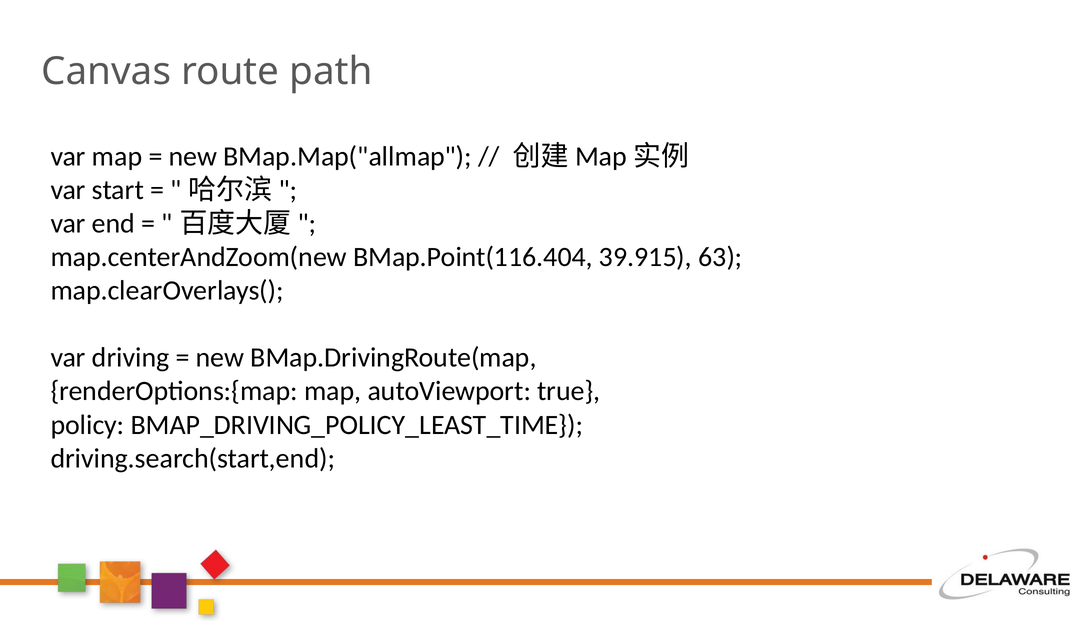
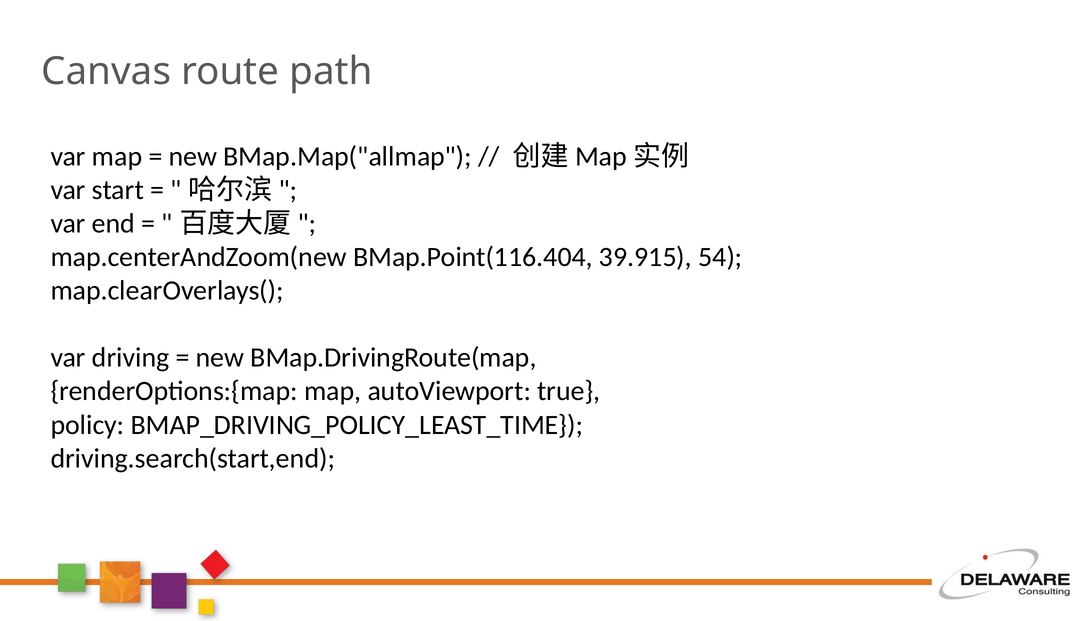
63: 63 -> 54 (720, 257)
